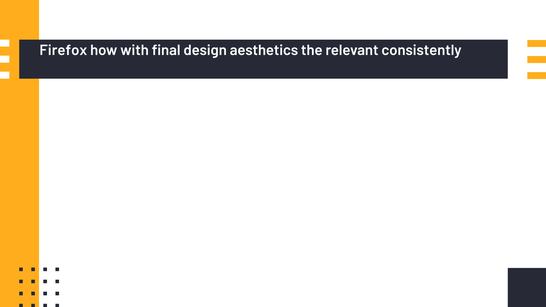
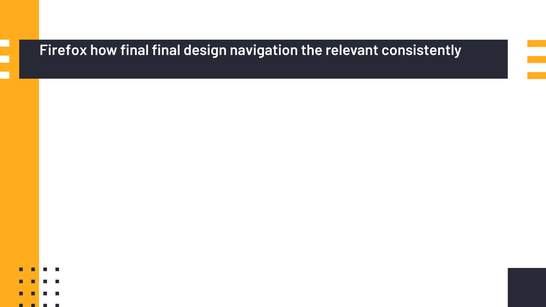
how with: with -> final (135, 50)
aesthetics: aesthetics -> navigation (264, 50)
